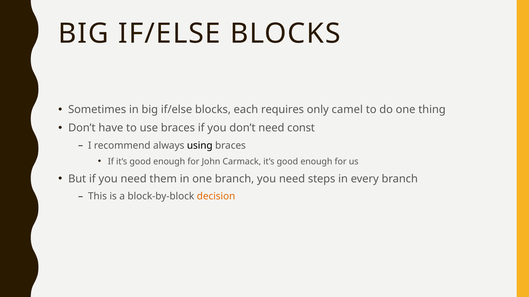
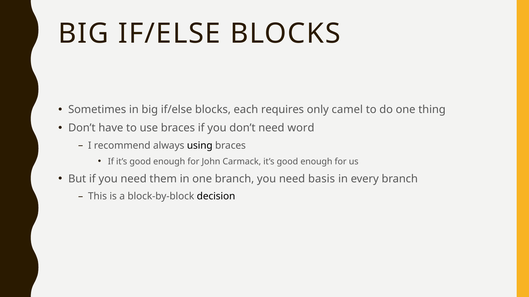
const: const -> word (301, 128)
steps: steps -> basis (322, 179)
decision colour: orange -> black (216, 197)
